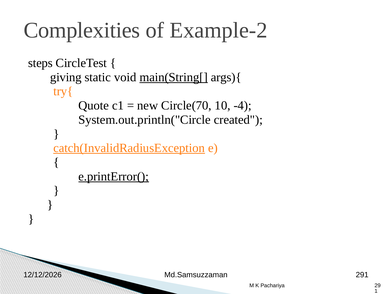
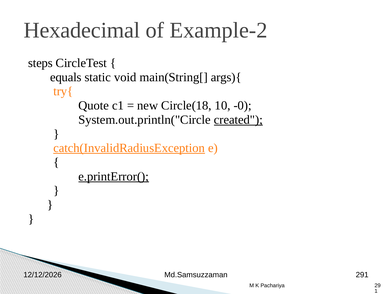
Complexities: Complexities -> Hexadecimal (82, 30)
giving: giving -> equals (66, 77)
main(String[ underline: present -> none (174, 77)
Circle(70: Circle(70 -> Circle(18 (186, 106)
-4: -4 -> -0 (243, 106)
created underline: none -> present (238, 120)
